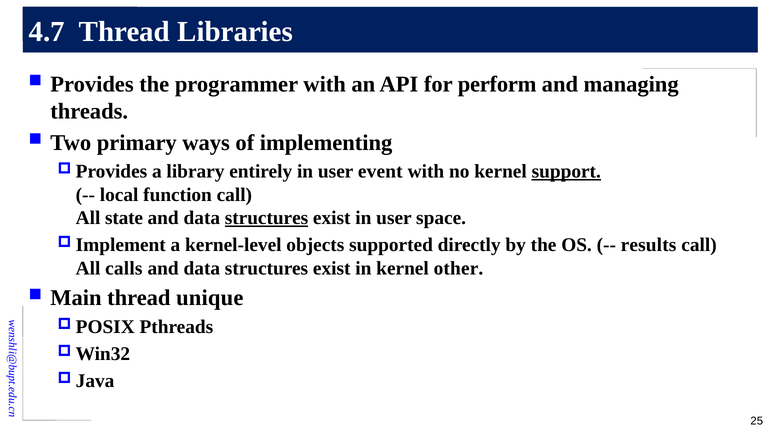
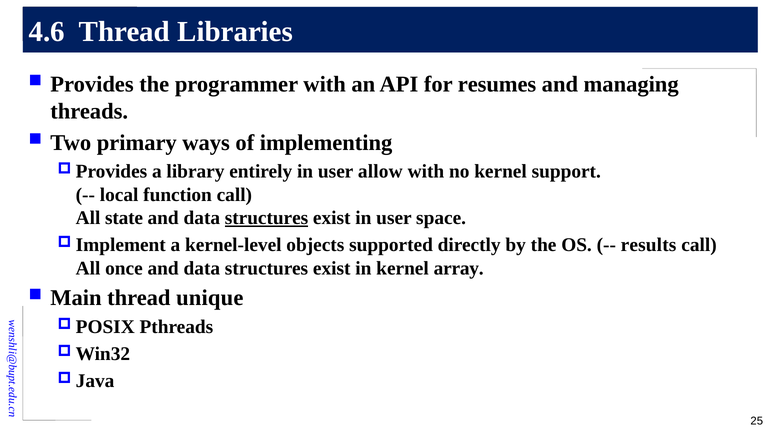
4.7: 4.7 -> 4.6 (47, 32)
perform: perform -> resumes (497, 84)
event: event -> allow (380, 171)
support underline: present -> none (566, 171)
calls: calls -> once (124, 268)
other: other -> array (459, 268)
